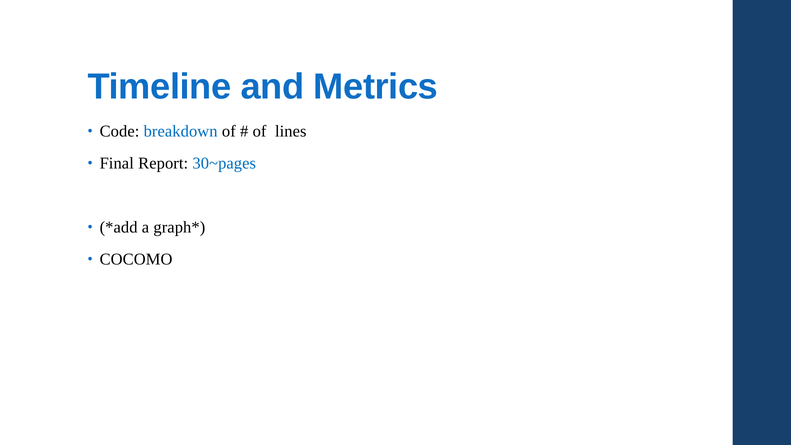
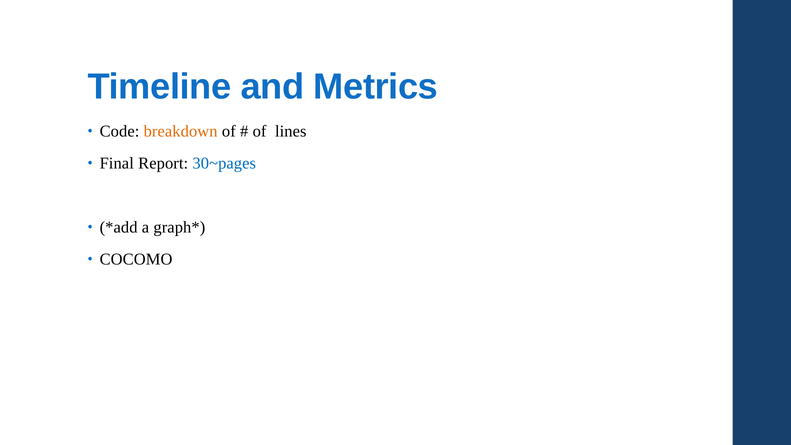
breakdown colour: blue -> orange (181, 131)
